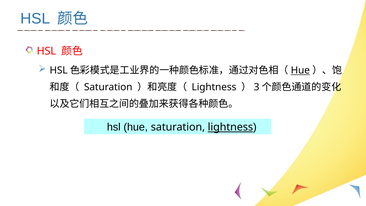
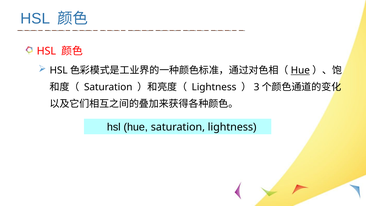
lightness underline: present -> none (230, 127)
